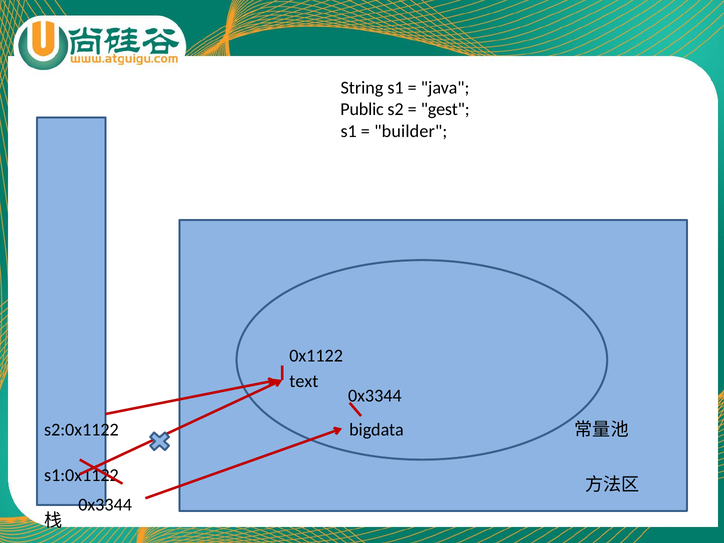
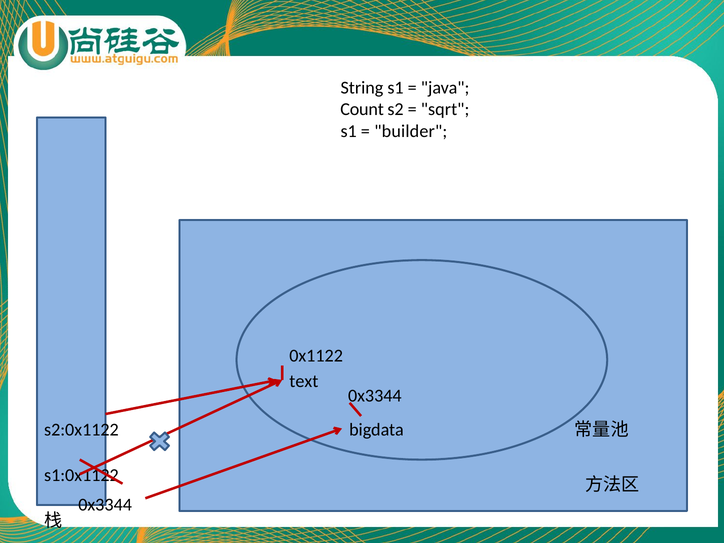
Public: Public -> Count (362, 109)
gest: gest -> sqrt (445, 109)
